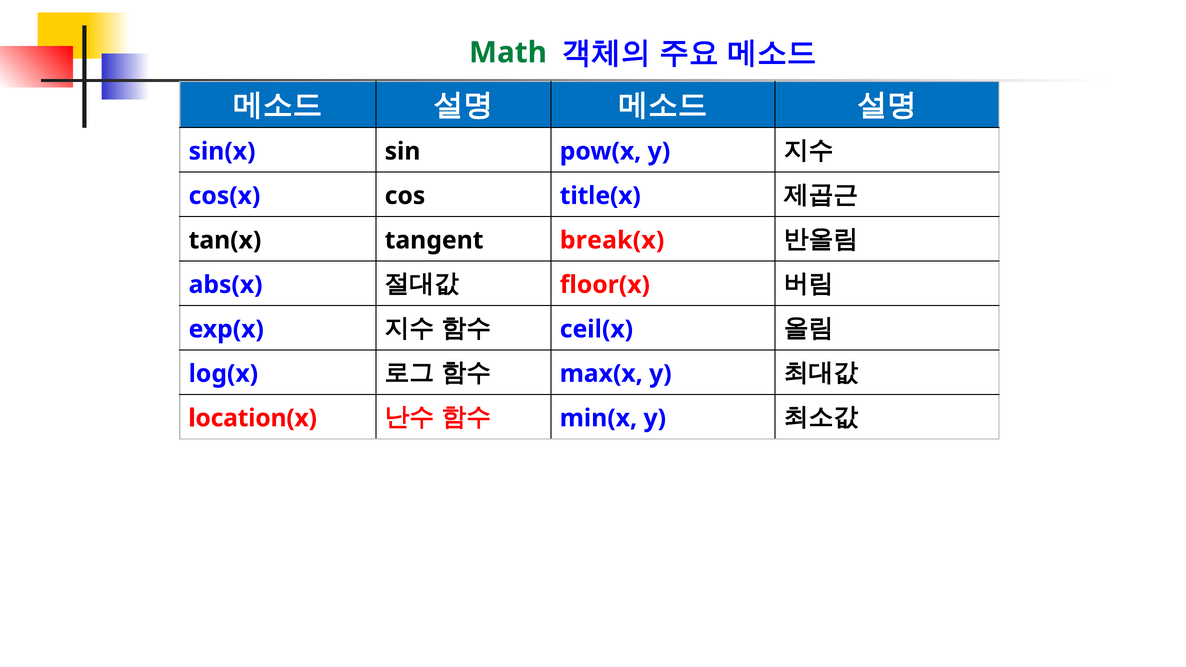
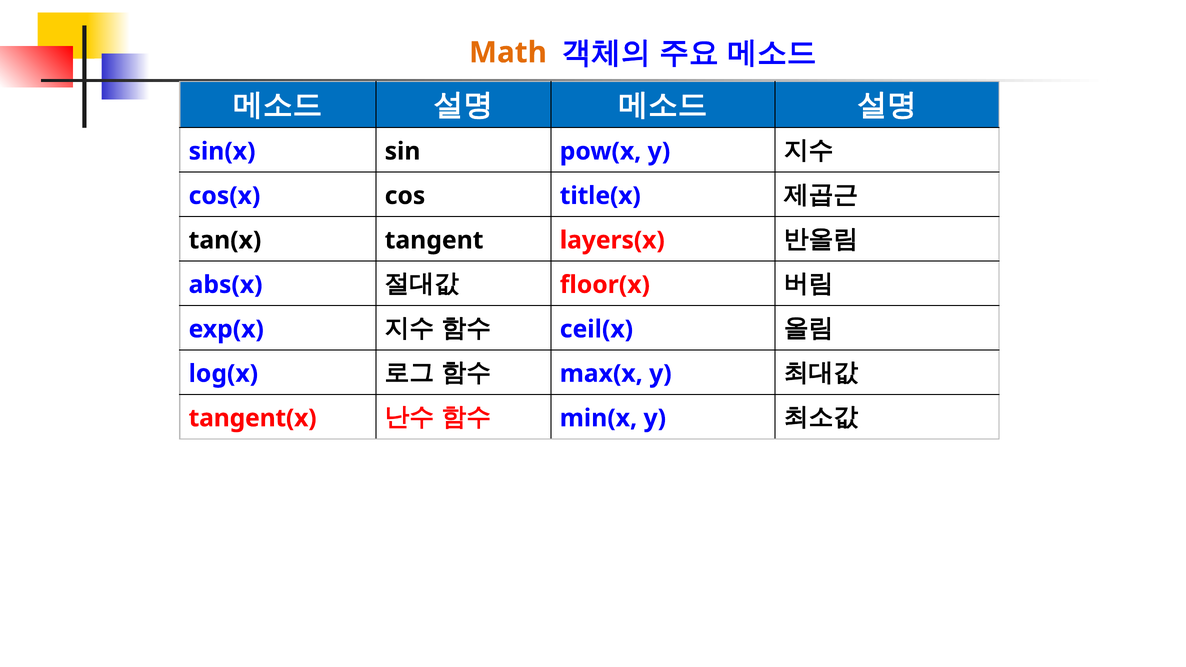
Math colour: green -> orange (508, 53)
break(x: break(x -> layers(x (612, 240)
location(x: location(x -> tangent(x (253, 418)
